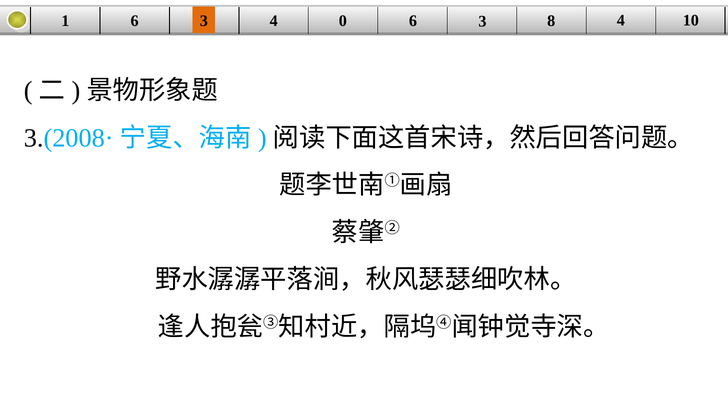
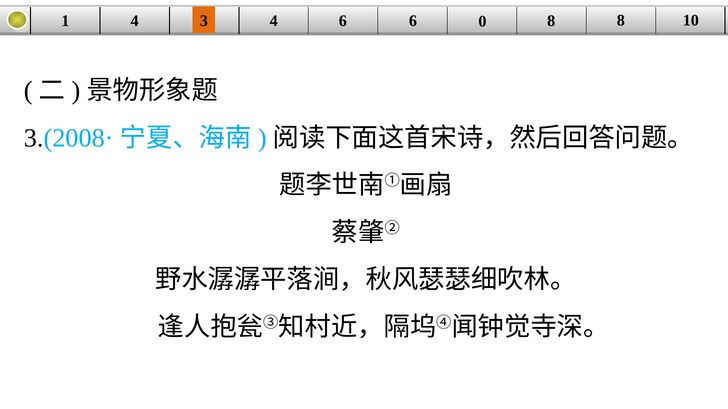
1 6: 6 -> 4 (135, 21)
4 0: 0 -> 6 (343, 21)
3: 3 -> 0 (482, 21)
8 4: 4 -> 8 (621, 21)
